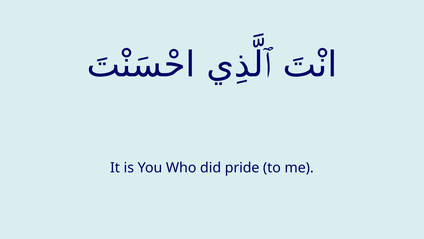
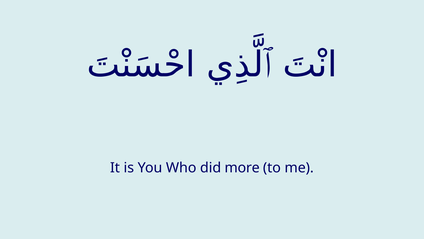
pride: pride -> more (242, 167)
